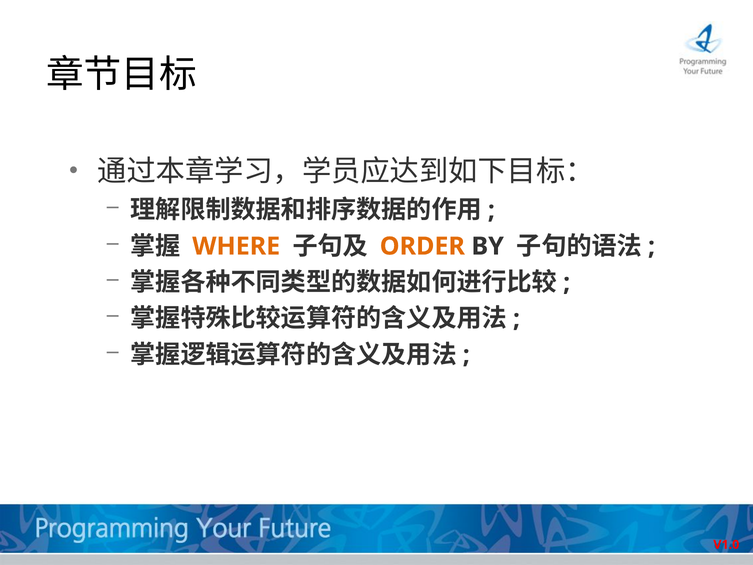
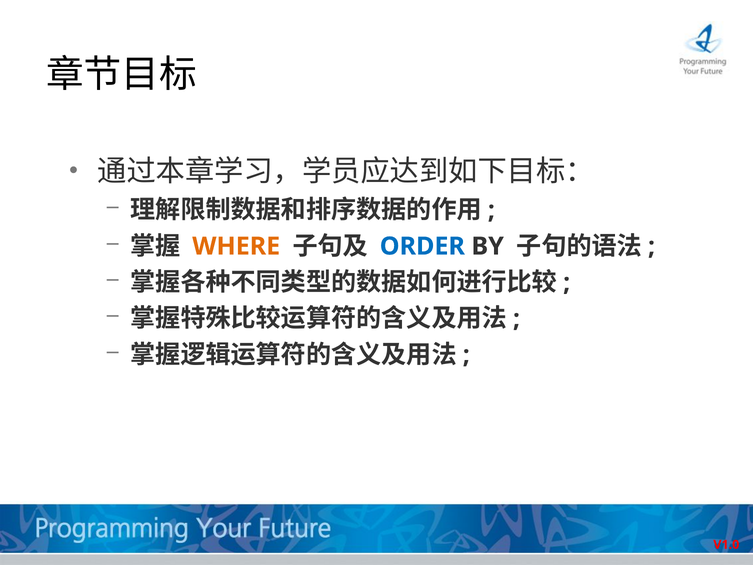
ORDER colour: orange -> blue (422, 246)
